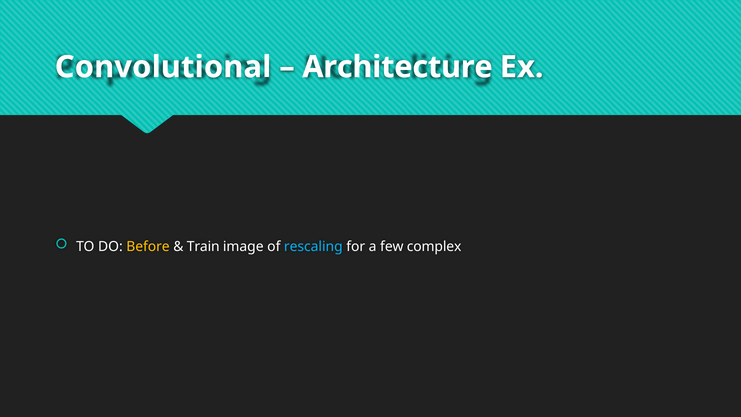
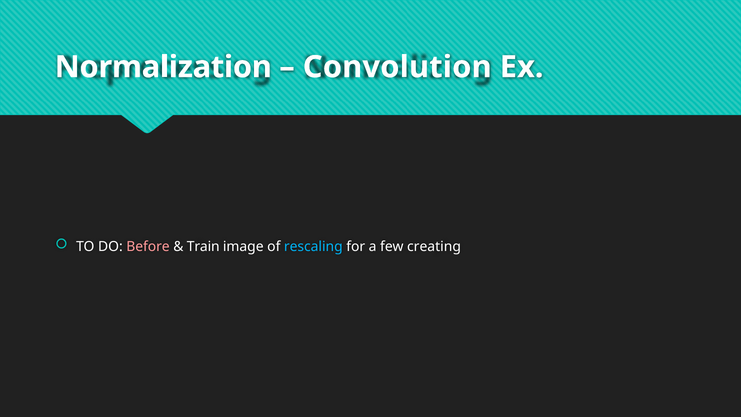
Convolutional: Convolutional -> Normalization (163, 67)
Architecture: Architecture -> Convolution (397, 67)
Before colour: yellow -> pink (148, 247)
complex: complex -> creating (434, 247)
